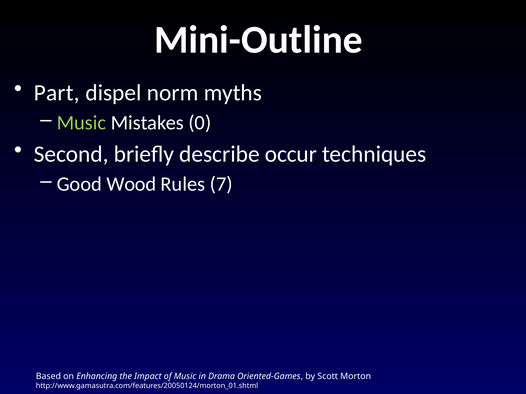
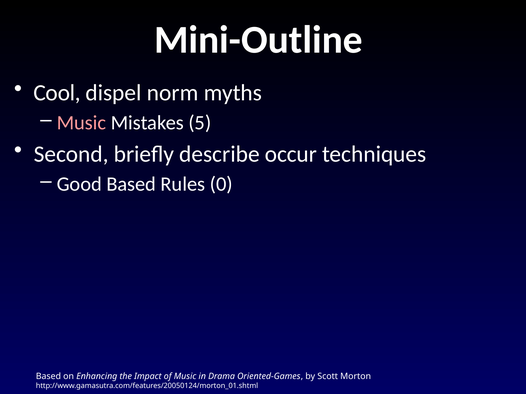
Part: Part -> Cool (57, 93)
Music colour: light green -> pink (82, 123)
0: 0 -> 5 (200, 123)
Good Wood: Wood -> Based (131, 184)
7: 7 -> 0 (221, 184)
